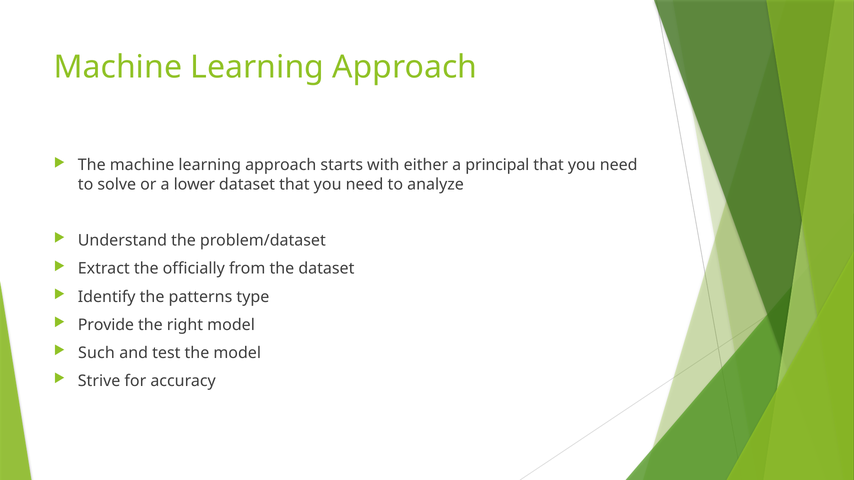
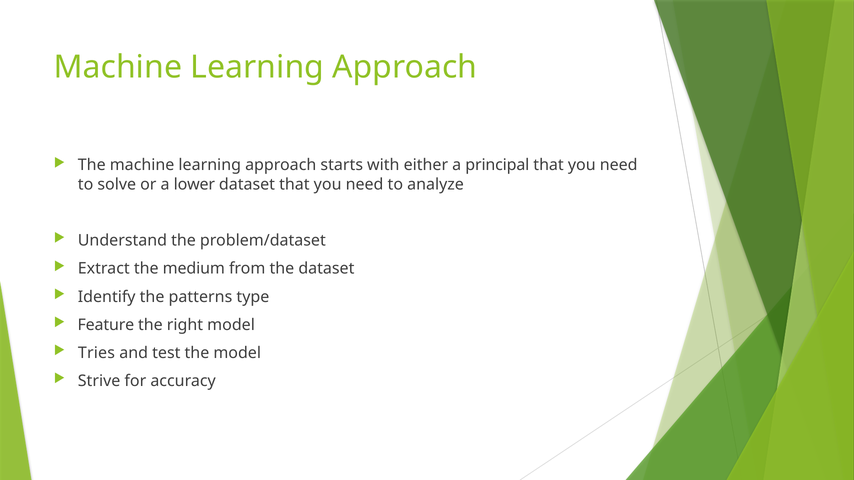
officially: officially -> medium (194, 269)
Provide: Provide -> Feature (106, 325)
Such: Such -> Tries (96, 353)
